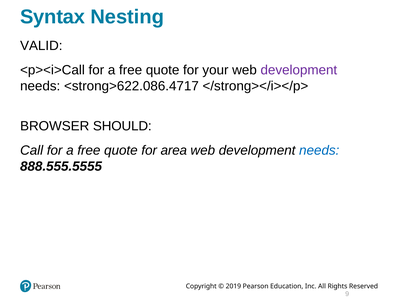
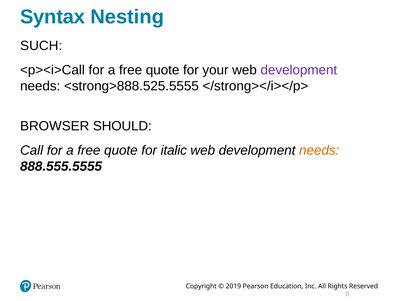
VALID: VALID -> SUCH (41, 46)
<strong>622.086.4717: <strong>622.086.4717 -> <strong>888.525.5555 (131, 86)
area: area -> italic (174, 151)
needs colour: blue -> orange (319, 151)
